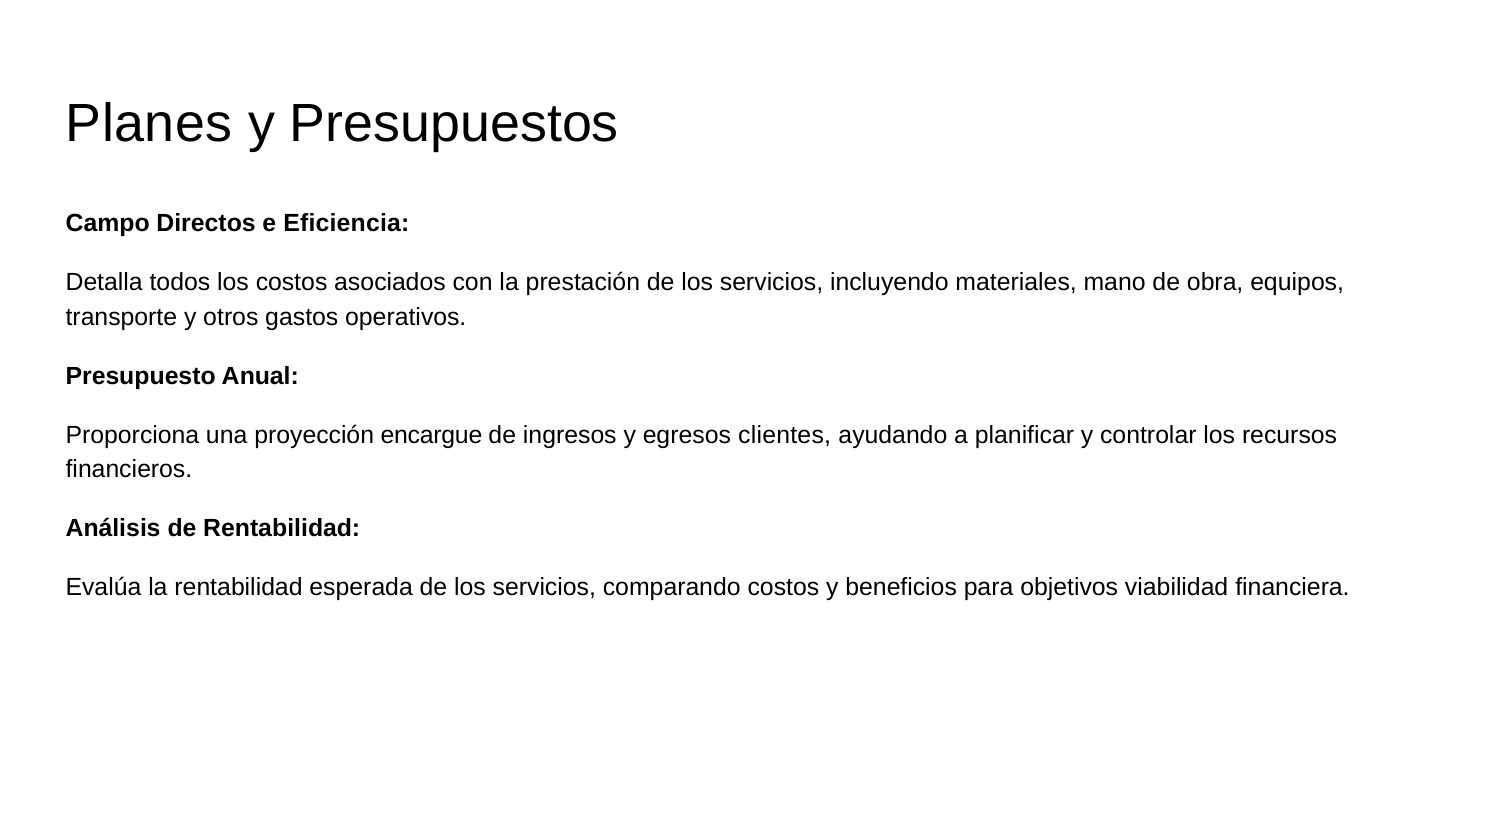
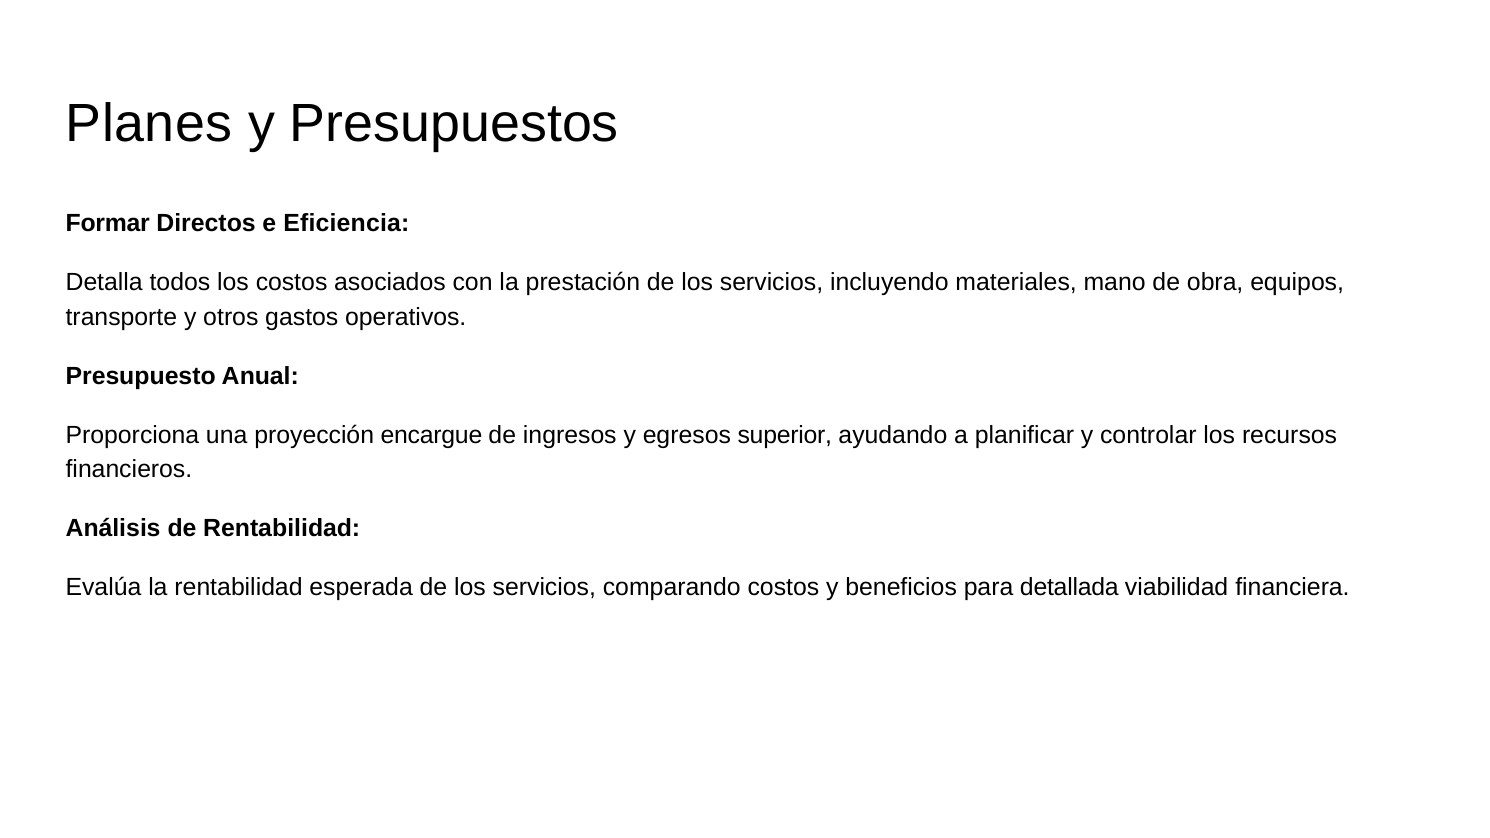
Campo: Campo -> Formar (108, 224)
clientes: clientes -> superior (785, 435)
objetivos: objetivos -> detallada (1069, 588)
